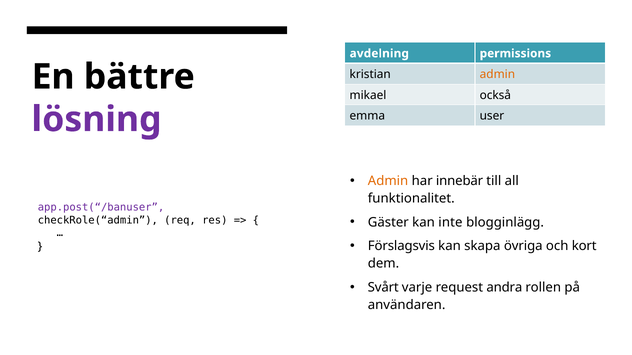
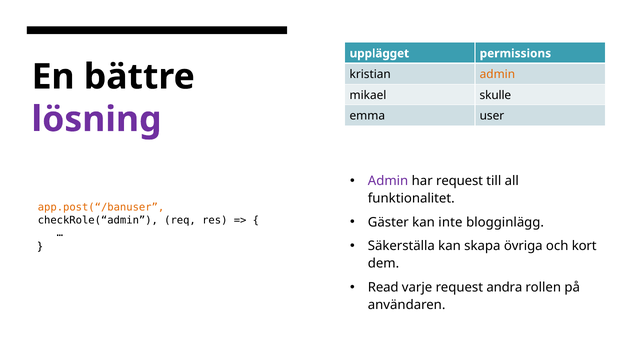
avdelning: avdelning -> upplägget (379, 54)
också: också -> skulle (495, 95)
Admin colour: orange -> purple (388, 181)
har innebär: innebär -> request (460, 181)
app.post(“/banuser colour: purple -> orange (101, 208)
Förslagsvis: Förslagsvis -> Säkerställa (401, 246)
Svårt: Svårt -> Read (383, 288)
